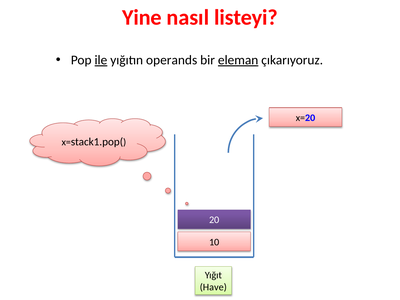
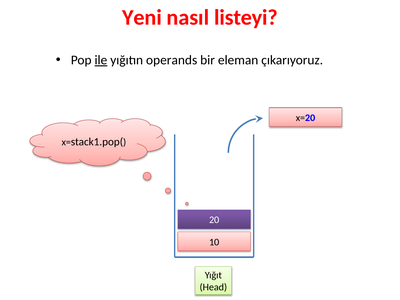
Yine: Yine -> Yeni (142, 17)
eleman underline: present -> none (238, 60)
Have: Have -> Head (213, 287)
